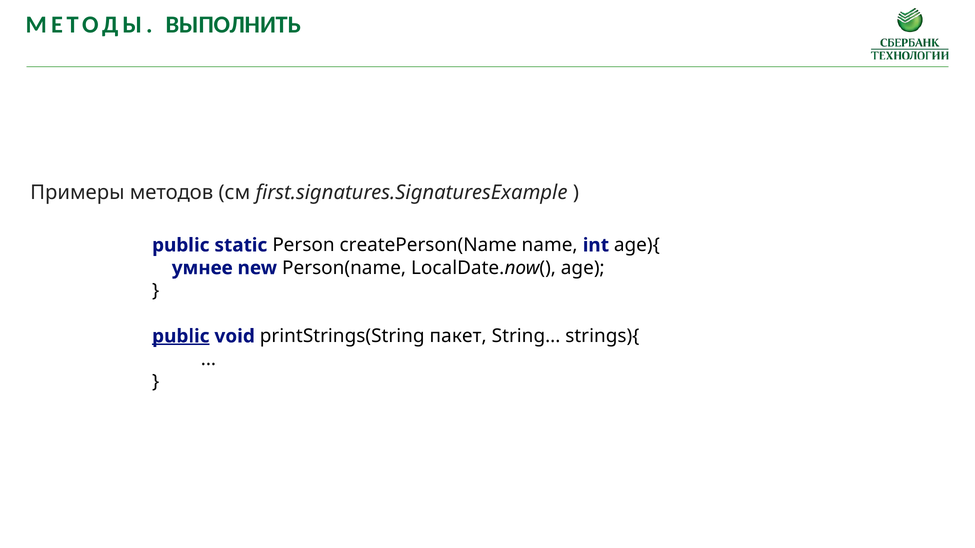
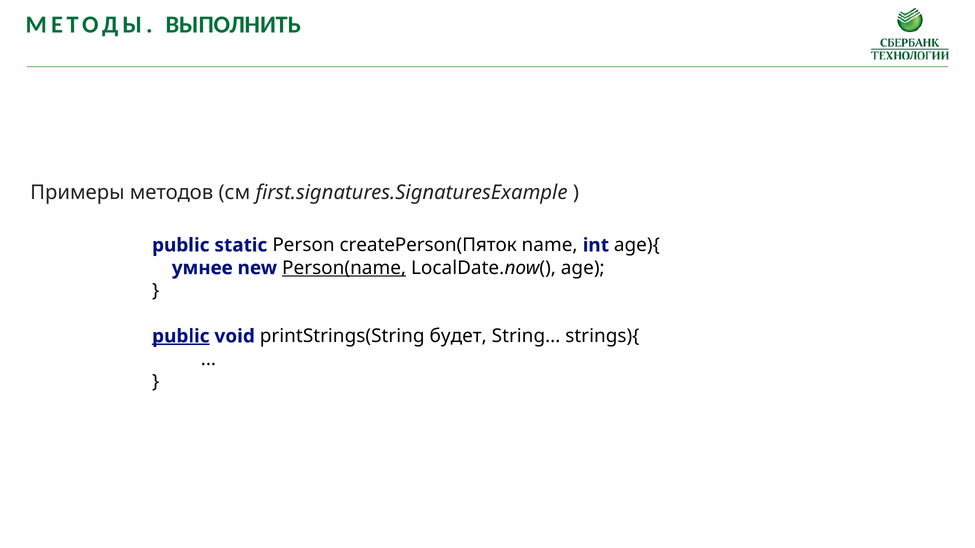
createPerson(Name: createPerson(Name -> createPerson(Пяток (428, 245)
Person(name underline: none -> present (344, 268)
пакет: пакет -> будет (458, 336)
